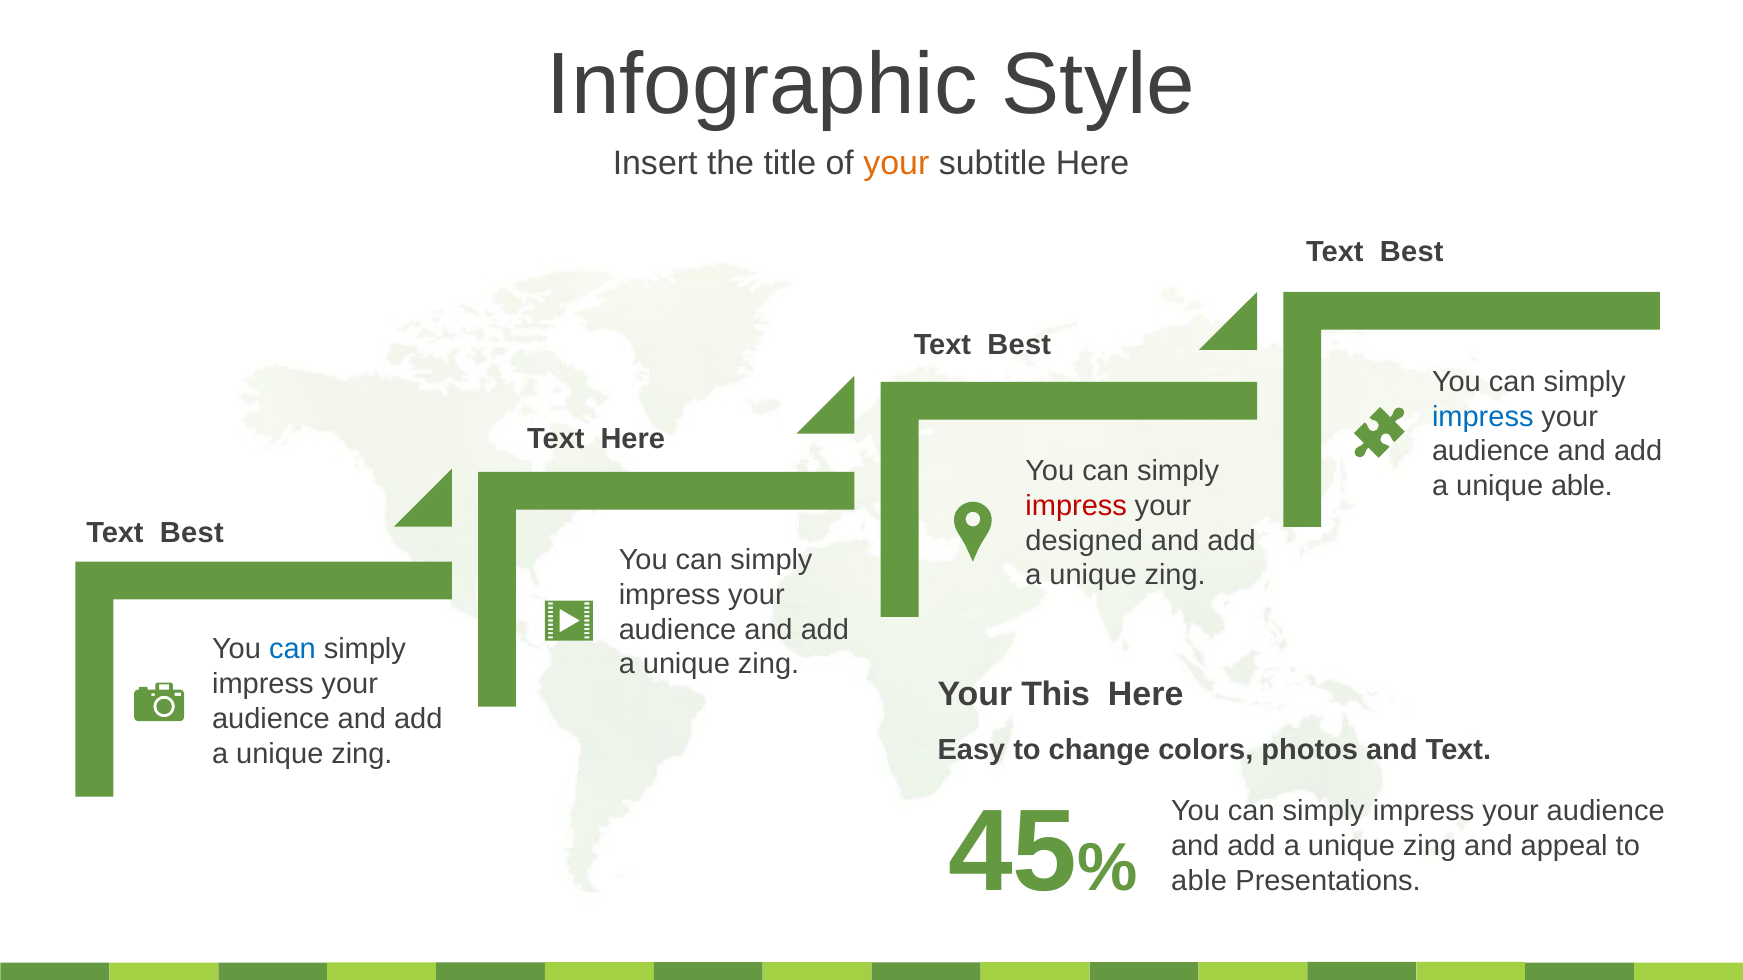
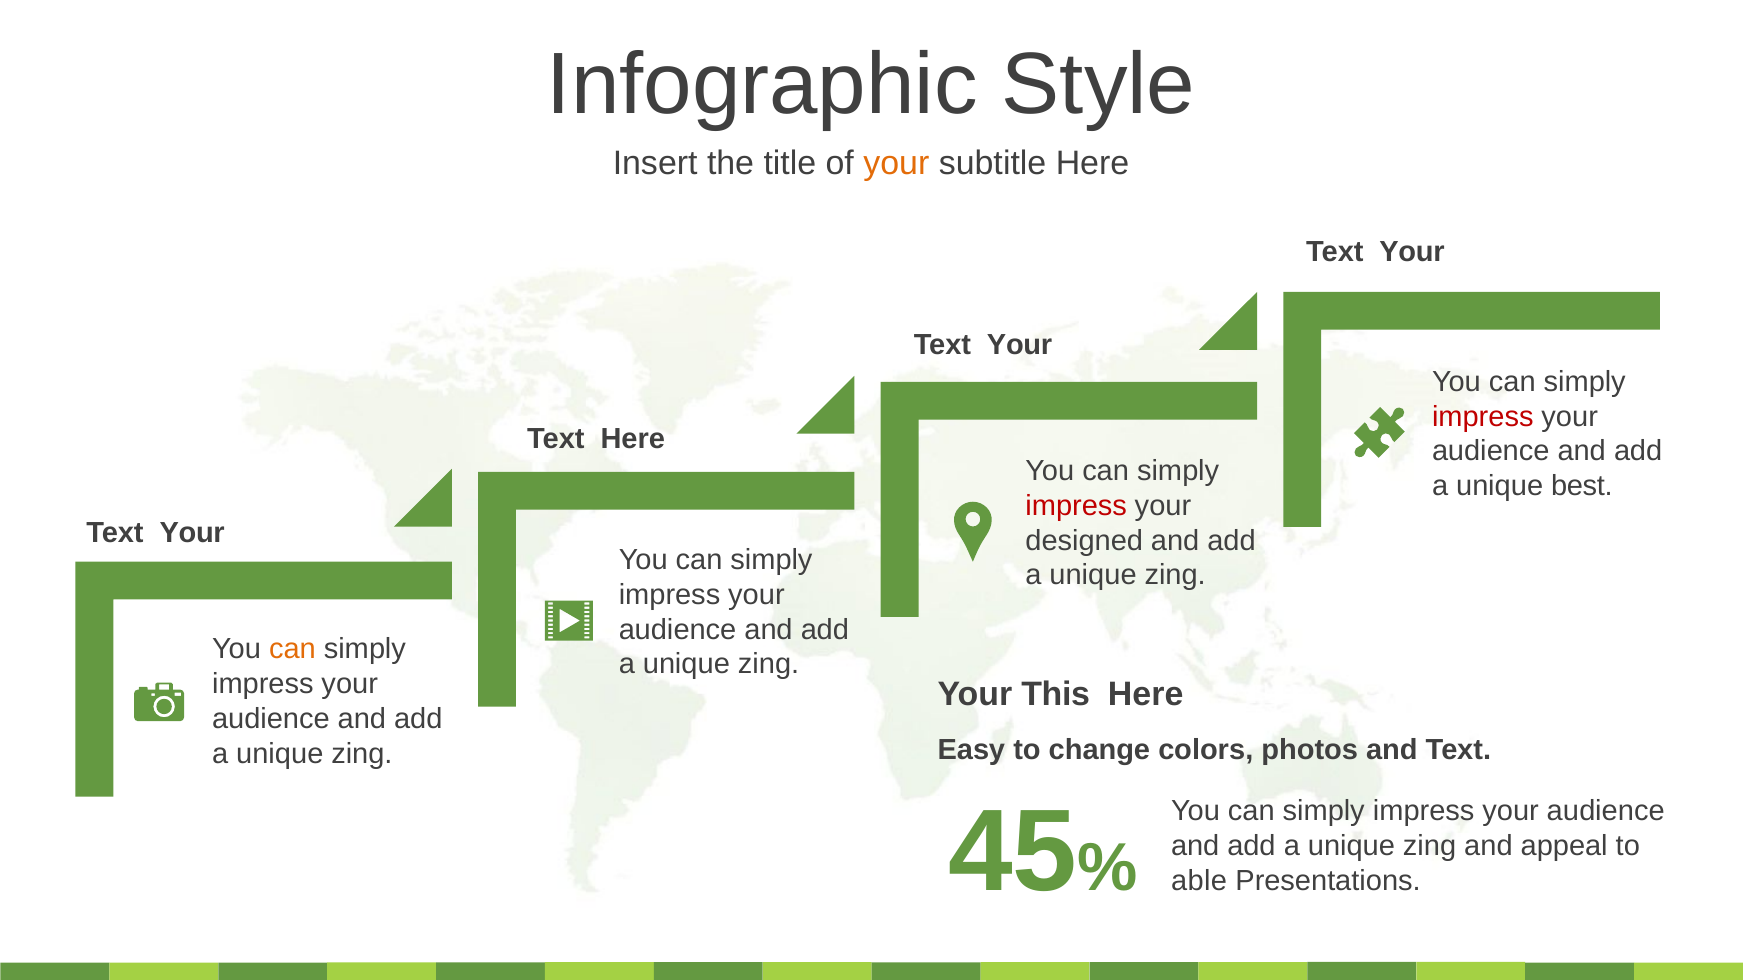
Best: Best -> Your (1412, 252)
Best: Best -> Your (1020, 345)
impress colour: blue -> red (1483, 417)
unique able: able -> best (1582, 486)
Best: Best -> Your (192, 533)
can colour: blue -> orange (292, 649)
